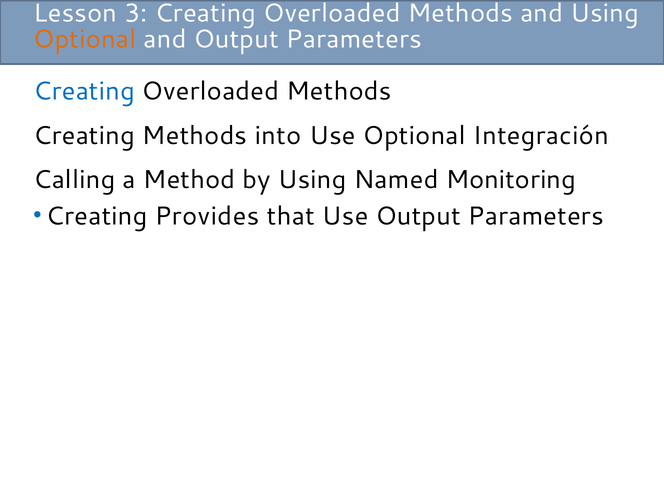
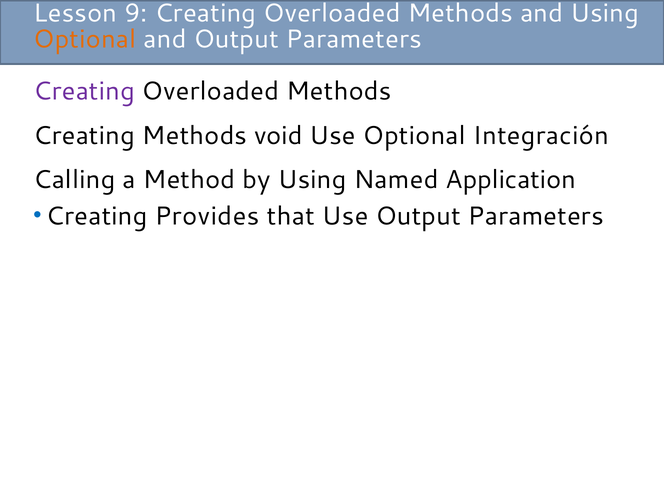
3: 3 -> 9 (136, 13)
Creating colour: blue -> purple (84, 91)
into: into -> void (278, 136)
Monitoring: Monitoring -> Application (511, 180)
